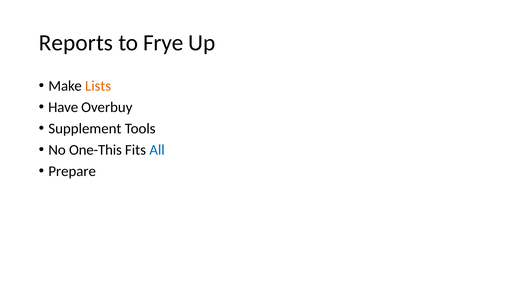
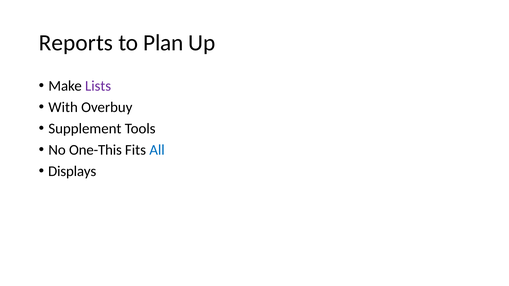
Frye: Frye -> Plan (163, 43)
Lists colour: orange -> purple (98, 86)
Have: Have -> With (63, 107)
Prepare: Prepare -> Displays (72, 171)
